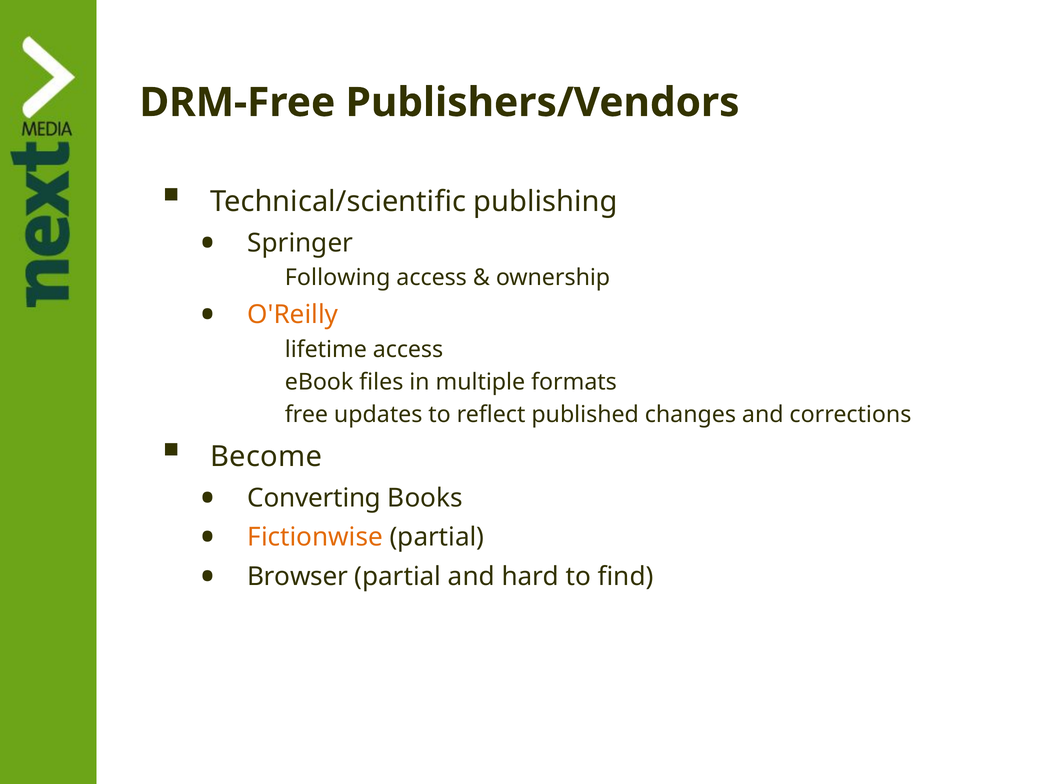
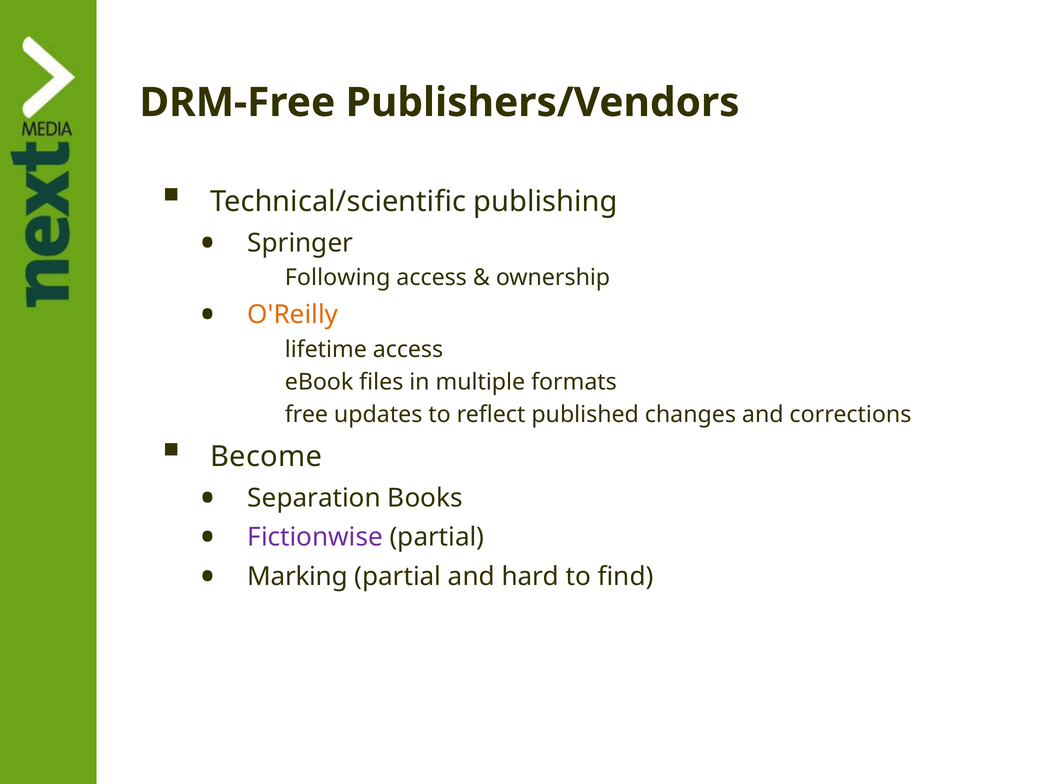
Converting: Converting -> Separation (314, 498)
Fictionwise colour: orange -> purple (315, 538)
Browser: Browser -> Marking (298, 577)
